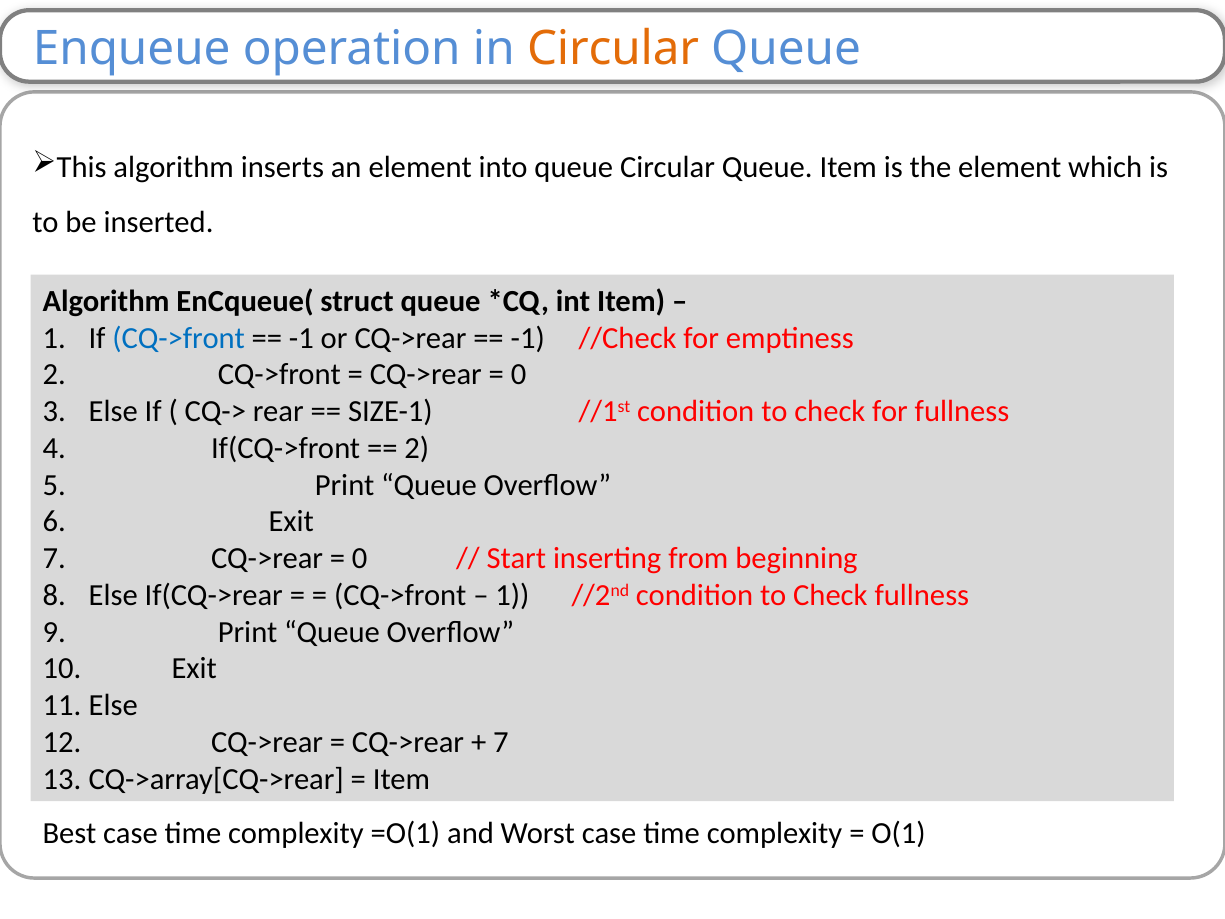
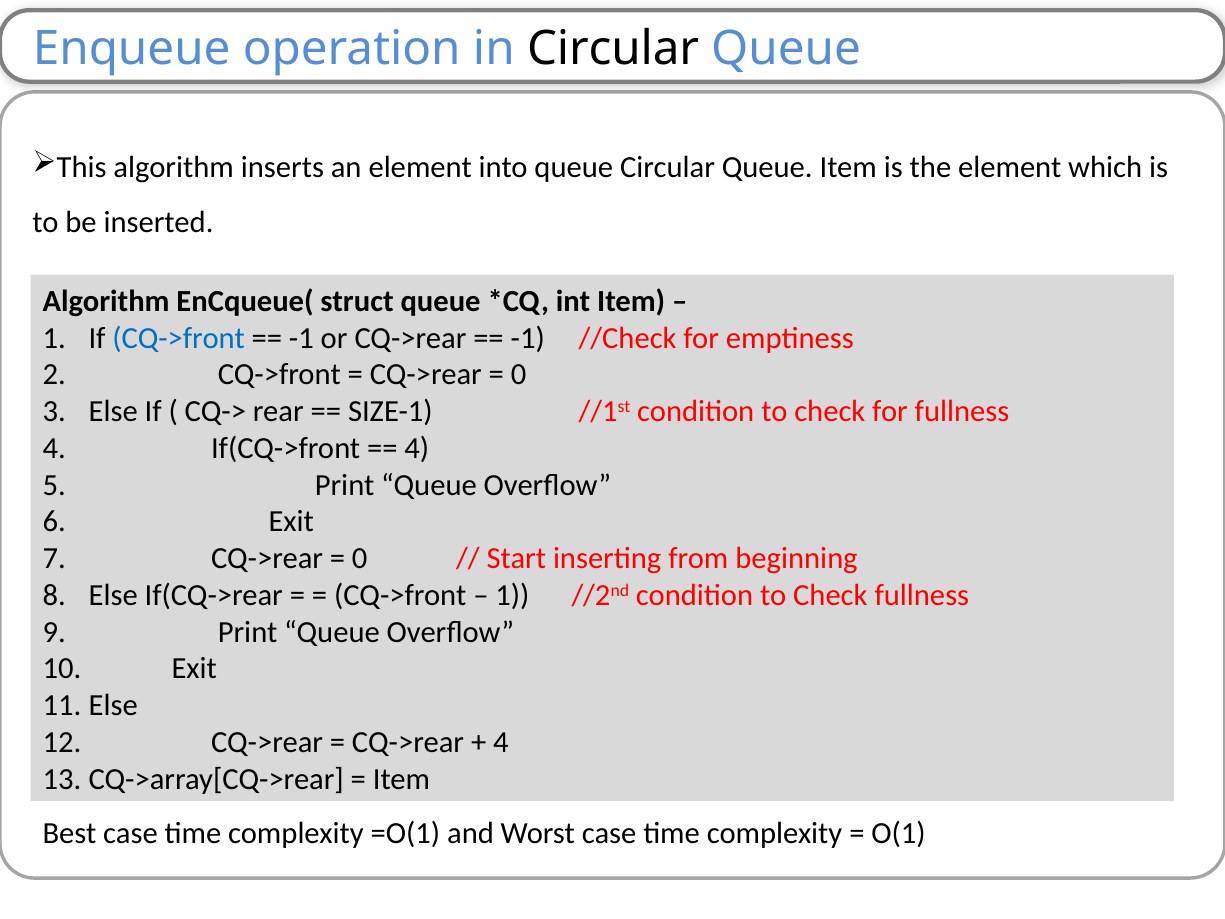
Circular colour: orange -> black (613, 49)
2: 2 -> 4 (417, 448)
7: 7 -> 4 (501, 742)
